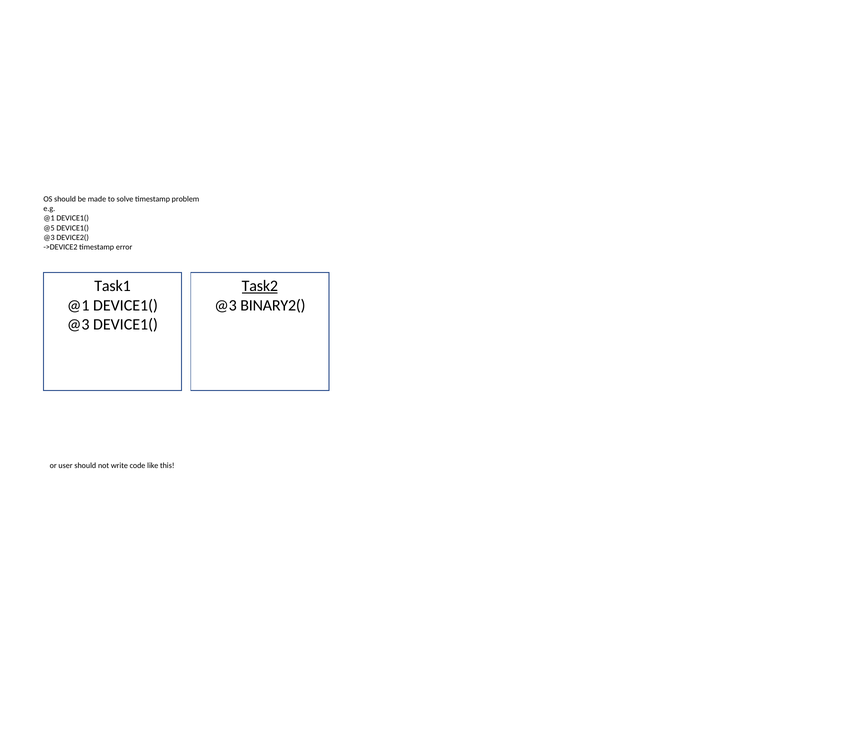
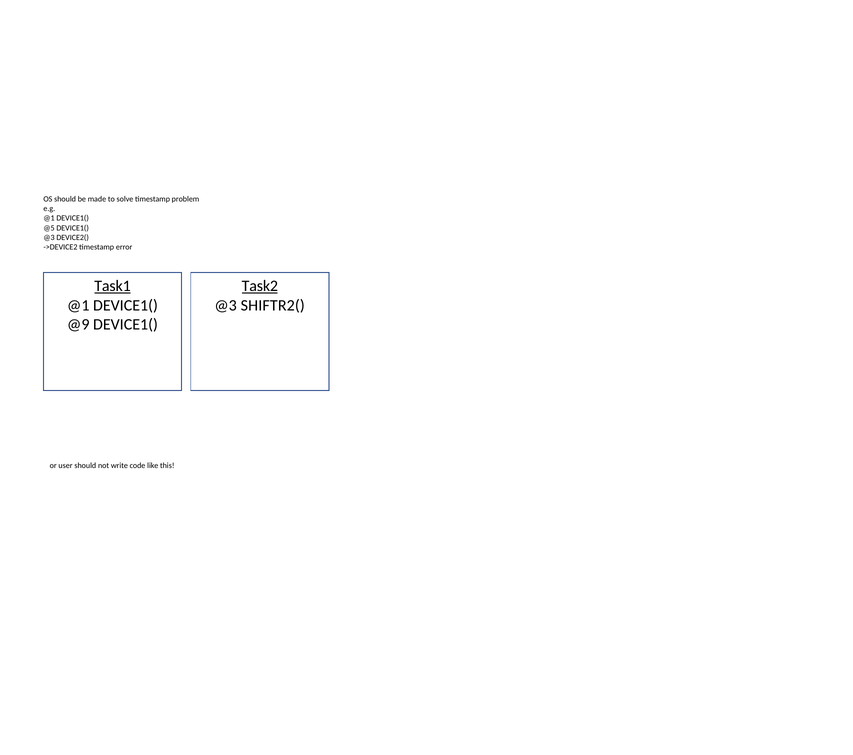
Task1 underline: none -> present (113, 286)
BINARY2(: BINARY2( -> SHIFTR2( (273, 306)
@3: @3 -> @9 (78, 325)
